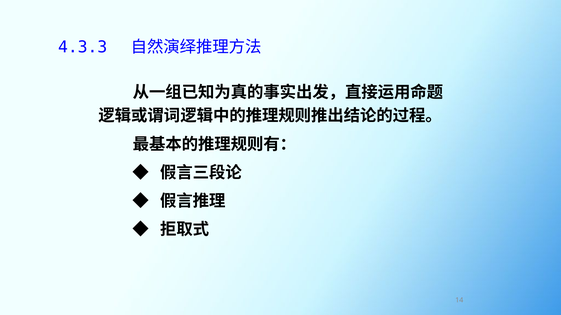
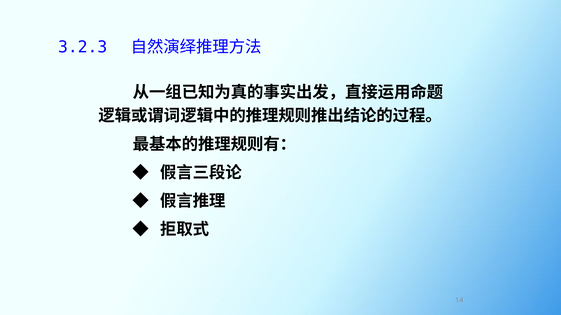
4.3.3: 4.3.3 -> 3.2.3 (83, 47)
